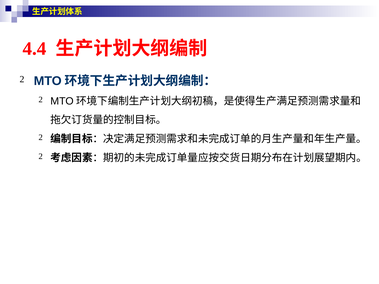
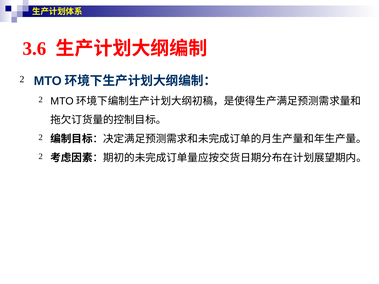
4.4: 4.4 -> 3.6 (35, 49)
